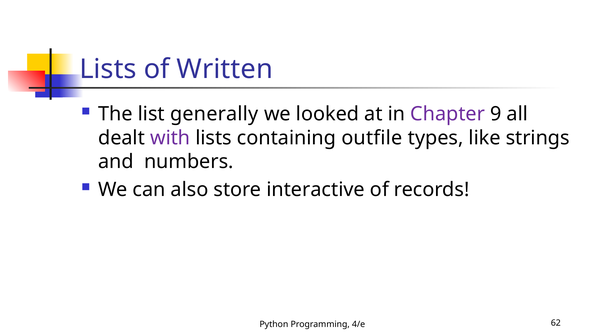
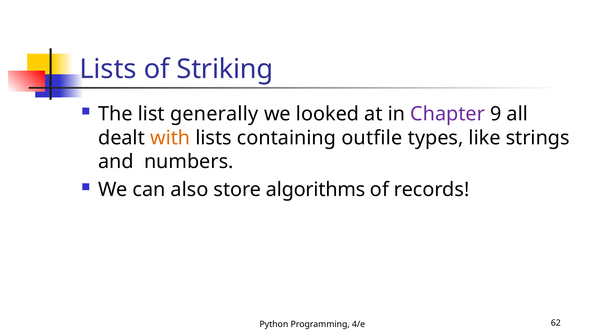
Written: Written -> Striking (225, 69)
with colour: purple -> orange (170, 138)
interactive: interactive -> algorithms (316, 189)
